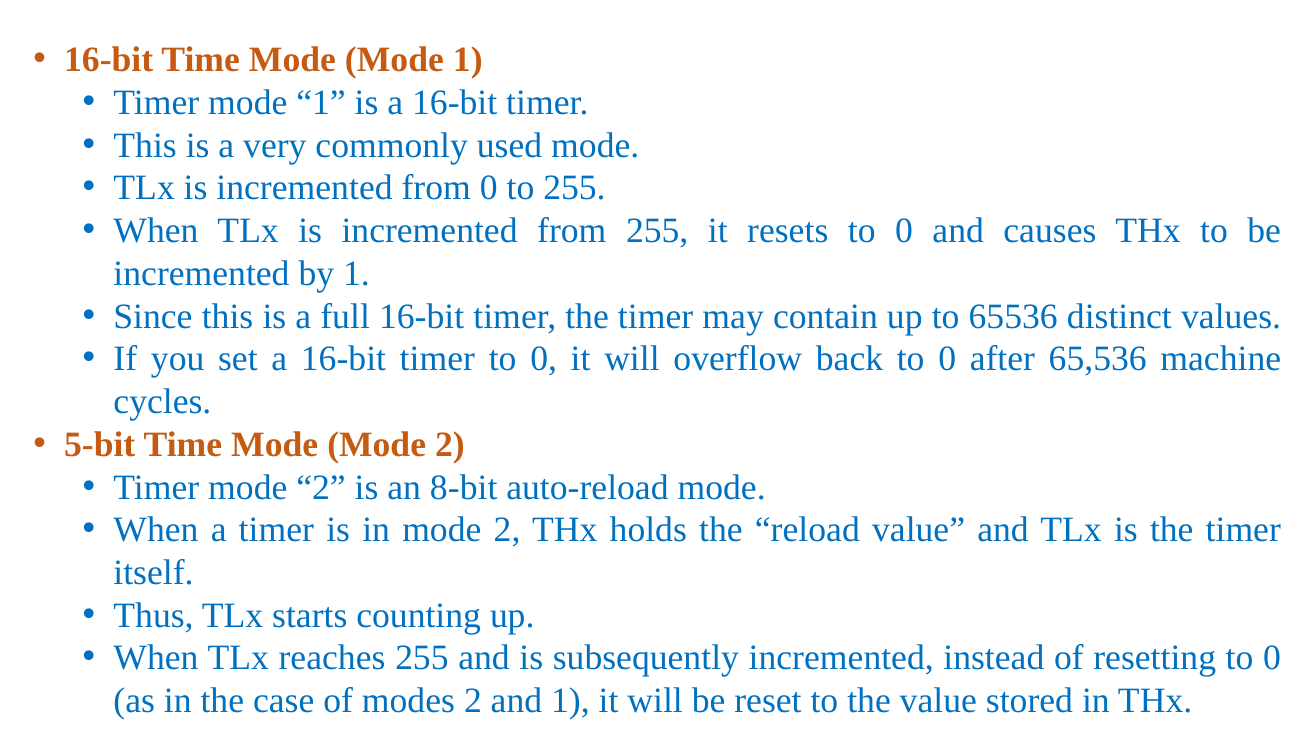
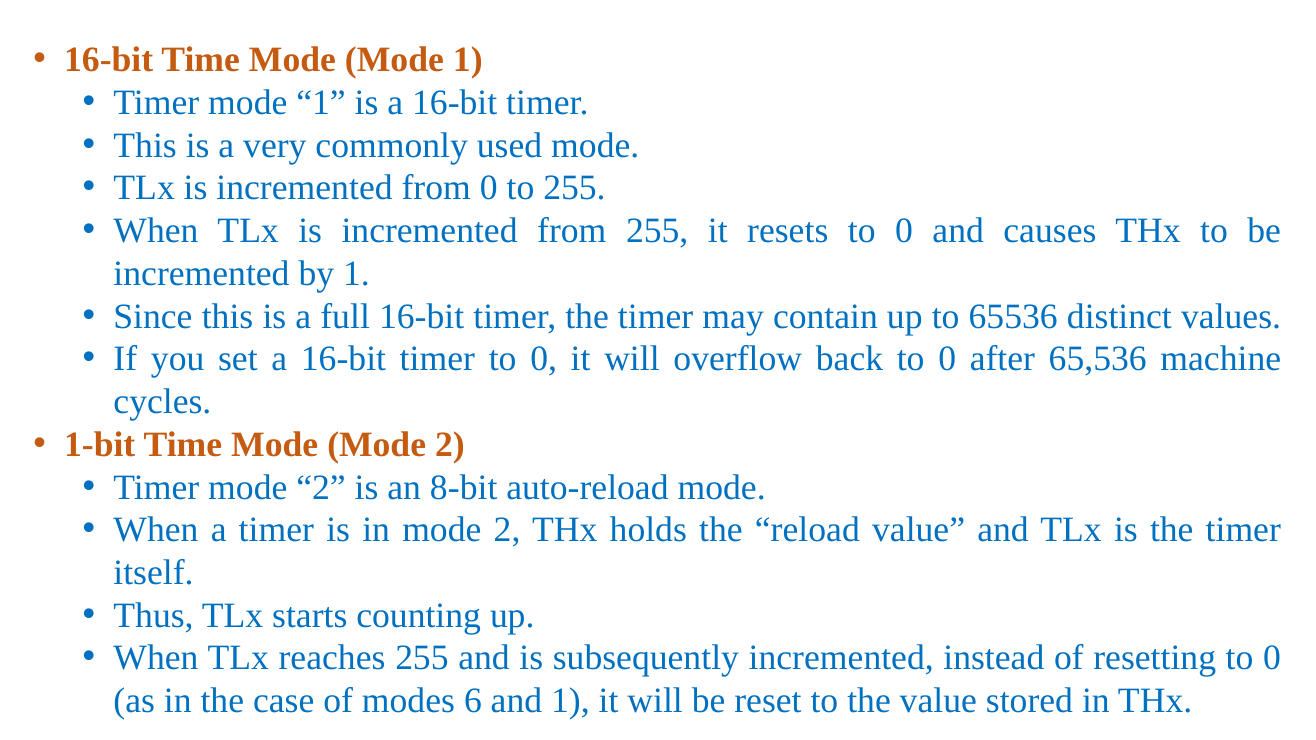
5-bit: 5-bit -> 1-bit (100, 445)
modes 2: 2 -> 6 (473, 701)
